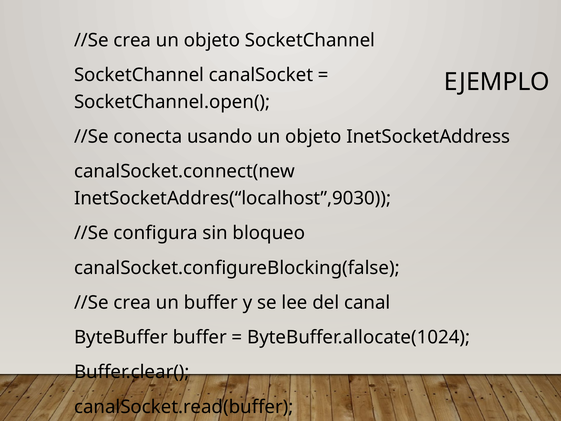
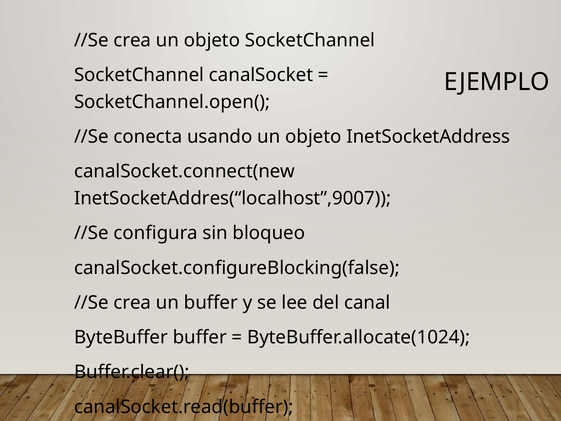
InetSocketAddres(“localhost”,9030: InetSocketAddres(“localhost”,9030 -> InetSocketAddres(“localhost”,9007 (233, 198)
